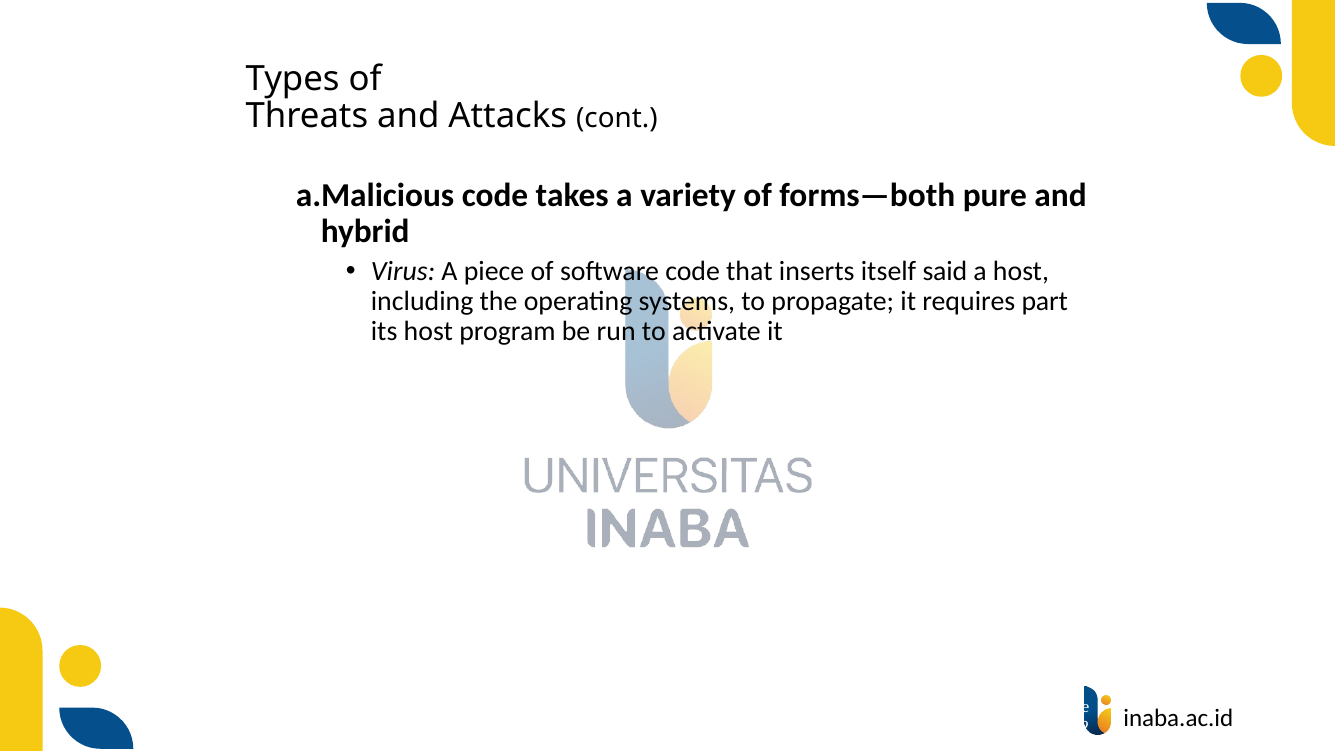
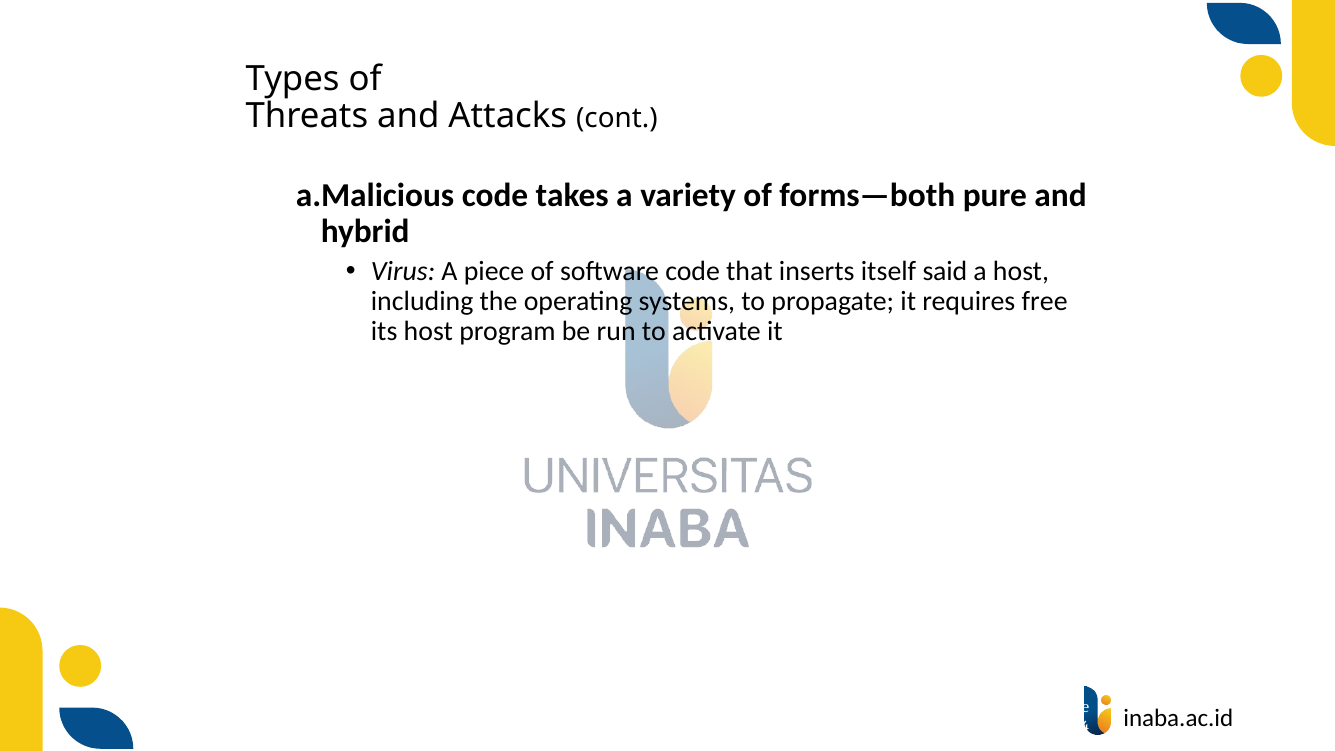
part: part -> free (1045, 302)
2062: 2062 -> 2024 (1073, 727)
